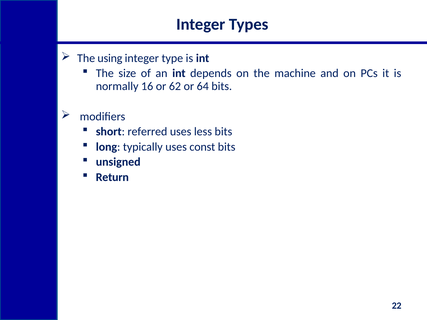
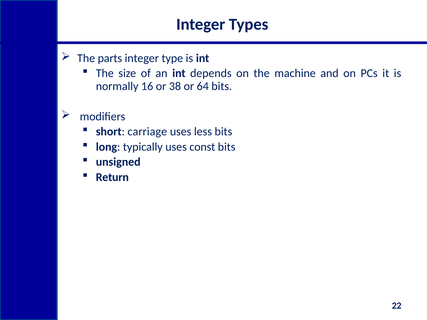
using: using -> parts (110, 58)
62: 62 -> 38 (175, 86)
referred: referred -> carriage (147, 132)
